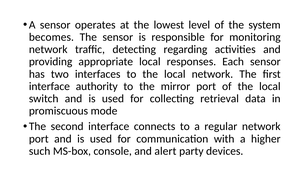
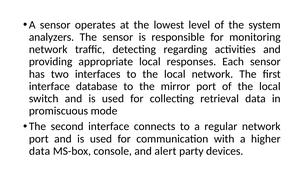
becomes: becomes -> analyzers (51, 37)
authority: authority -> database (97, 86)
such: such -> data (40, 151)
